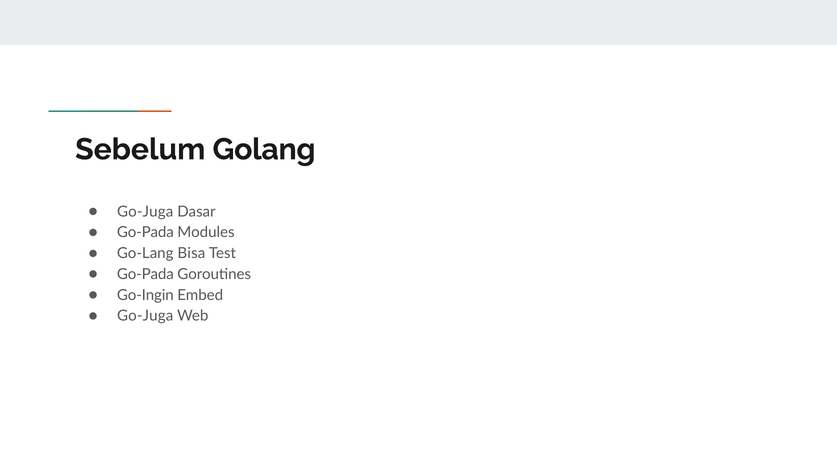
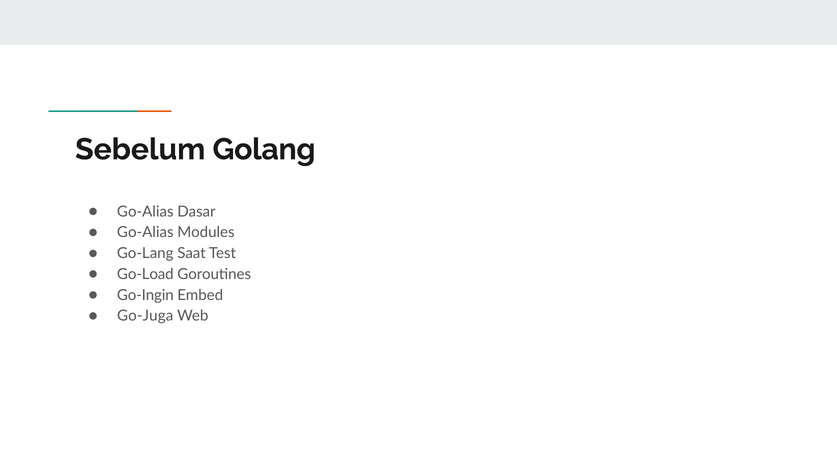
Go-Juga: Go-Juga -> Go-Alias (145, 212)
Go-Pada: Go-Pada -> Go-Alias (145, 232)
Bisa: Bisa -> Saat (192, 253)
Go-Pada: Go-Pada -> Go-Load (145, 274)
